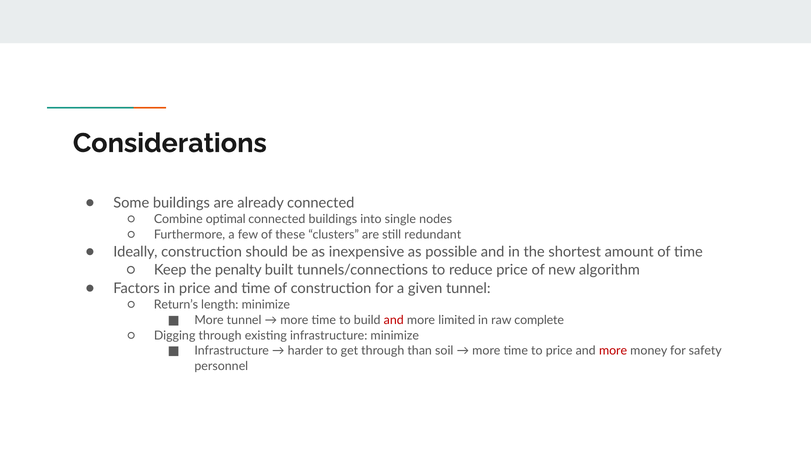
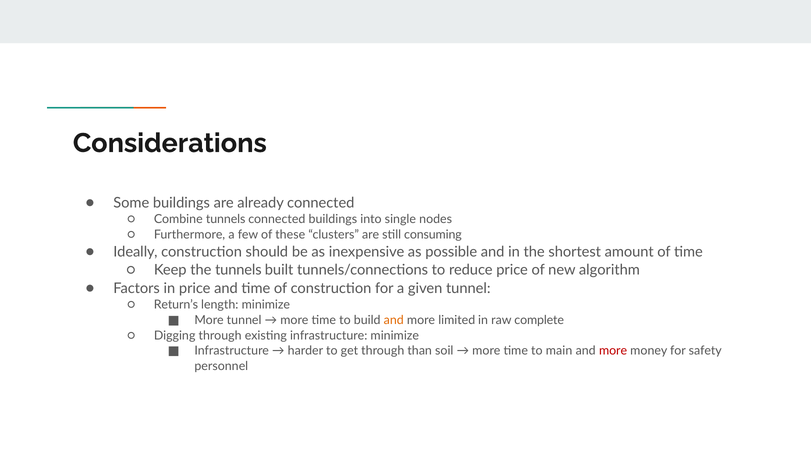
Combine optimal: optimal -> tunnels (226, 220)
redundant: redundant -> consuming (433, 235)
the penalty: penalty -> tunnels (238, 270)
and colour: red -> orange (394, 320)
to price: price -> main (559, 351)
